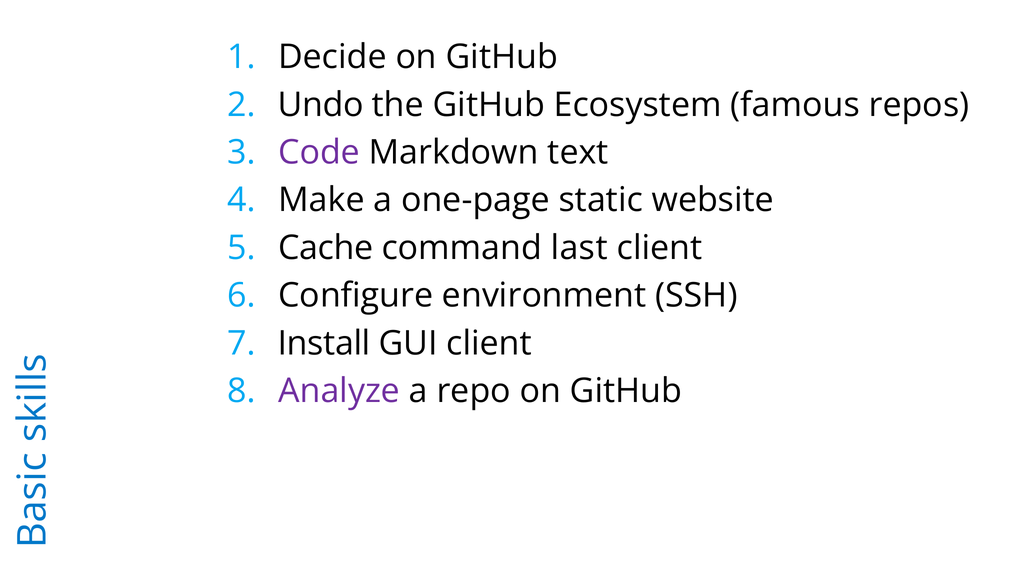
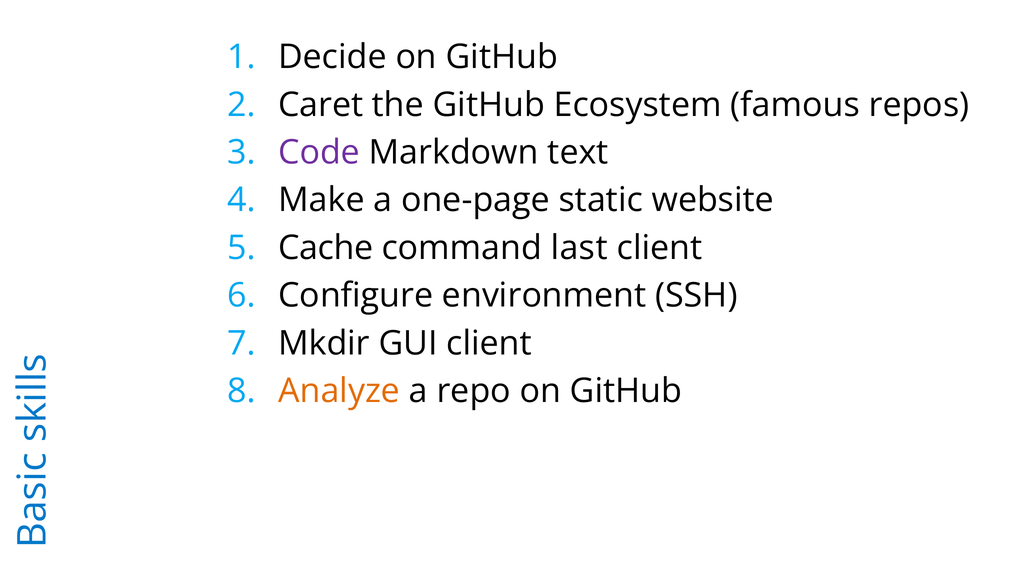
Undo: Undo -> Caret (321, 105)
Install: Install -> Mkdir (324, 343)
Analyze colour: purple -> orange (339, 390)
